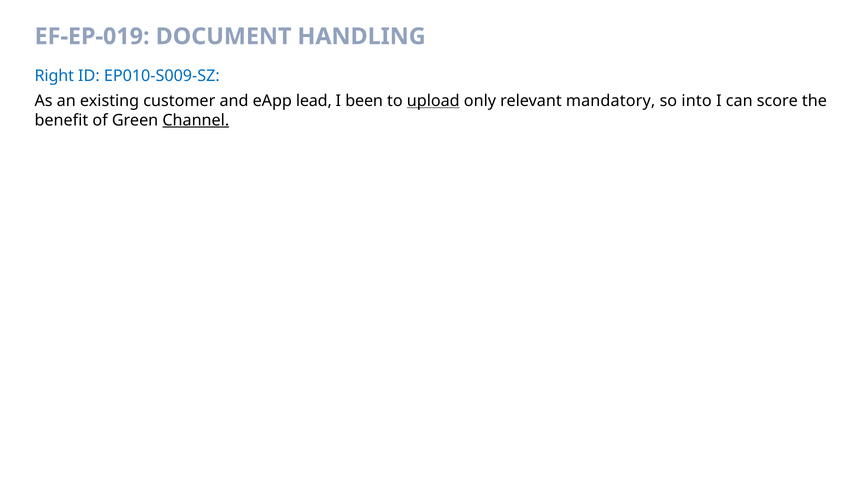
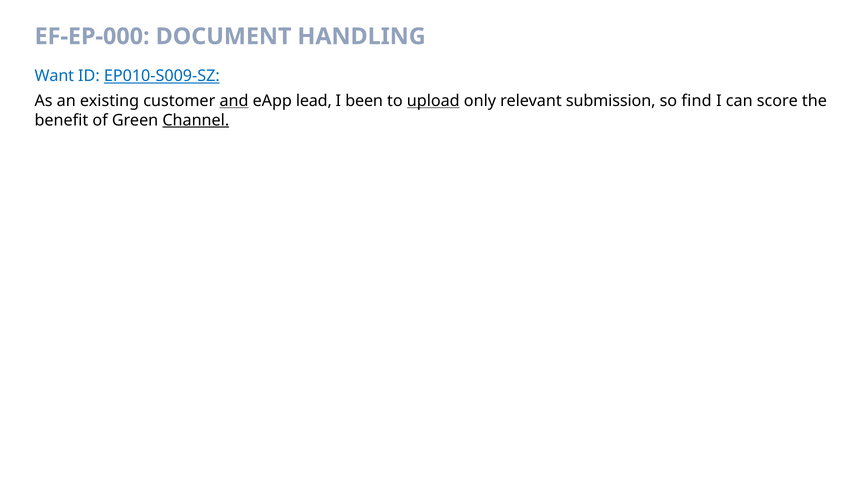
EF-EP-019: EF-EP-019 -> EF-EP-000 (92, 36)
Right: Right -> Want (54, 76)
EP010-S009-SZ underline: none -> present (162, 76)
and underline: none -> present (234, 101)
mandatory: mandatory -> submission (611, 101)
into: into -> find (697, 101)
